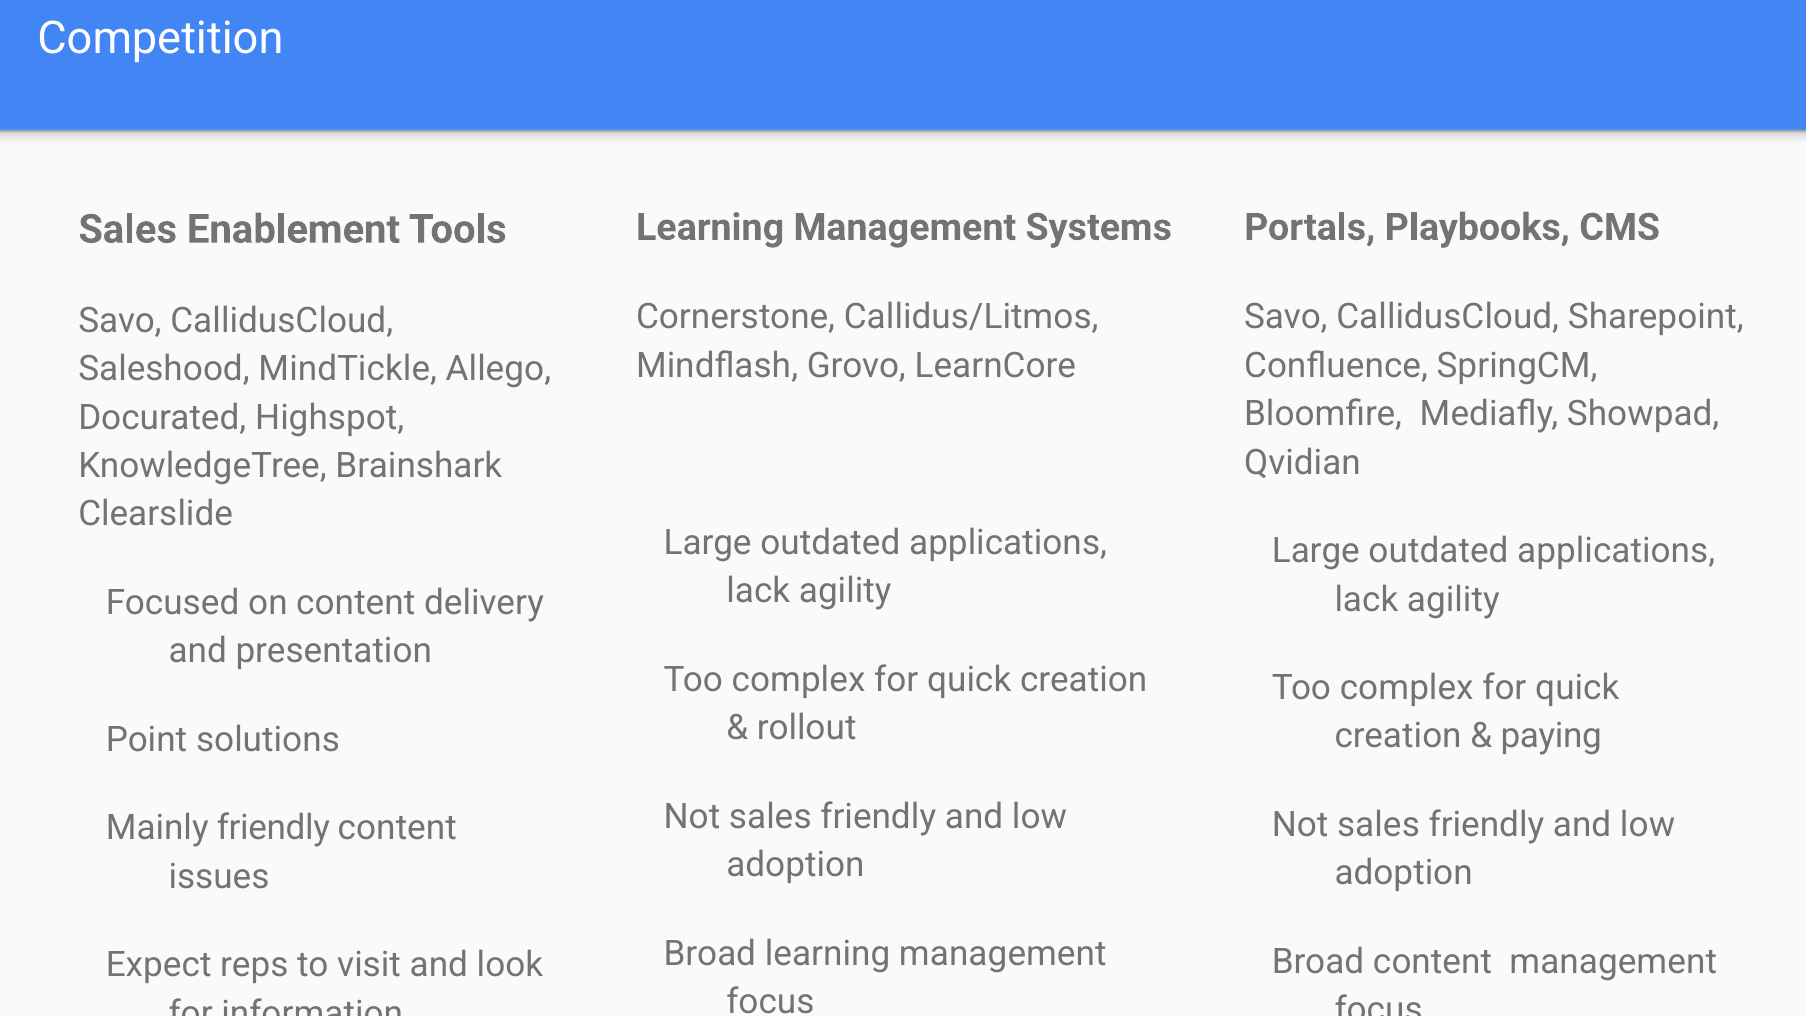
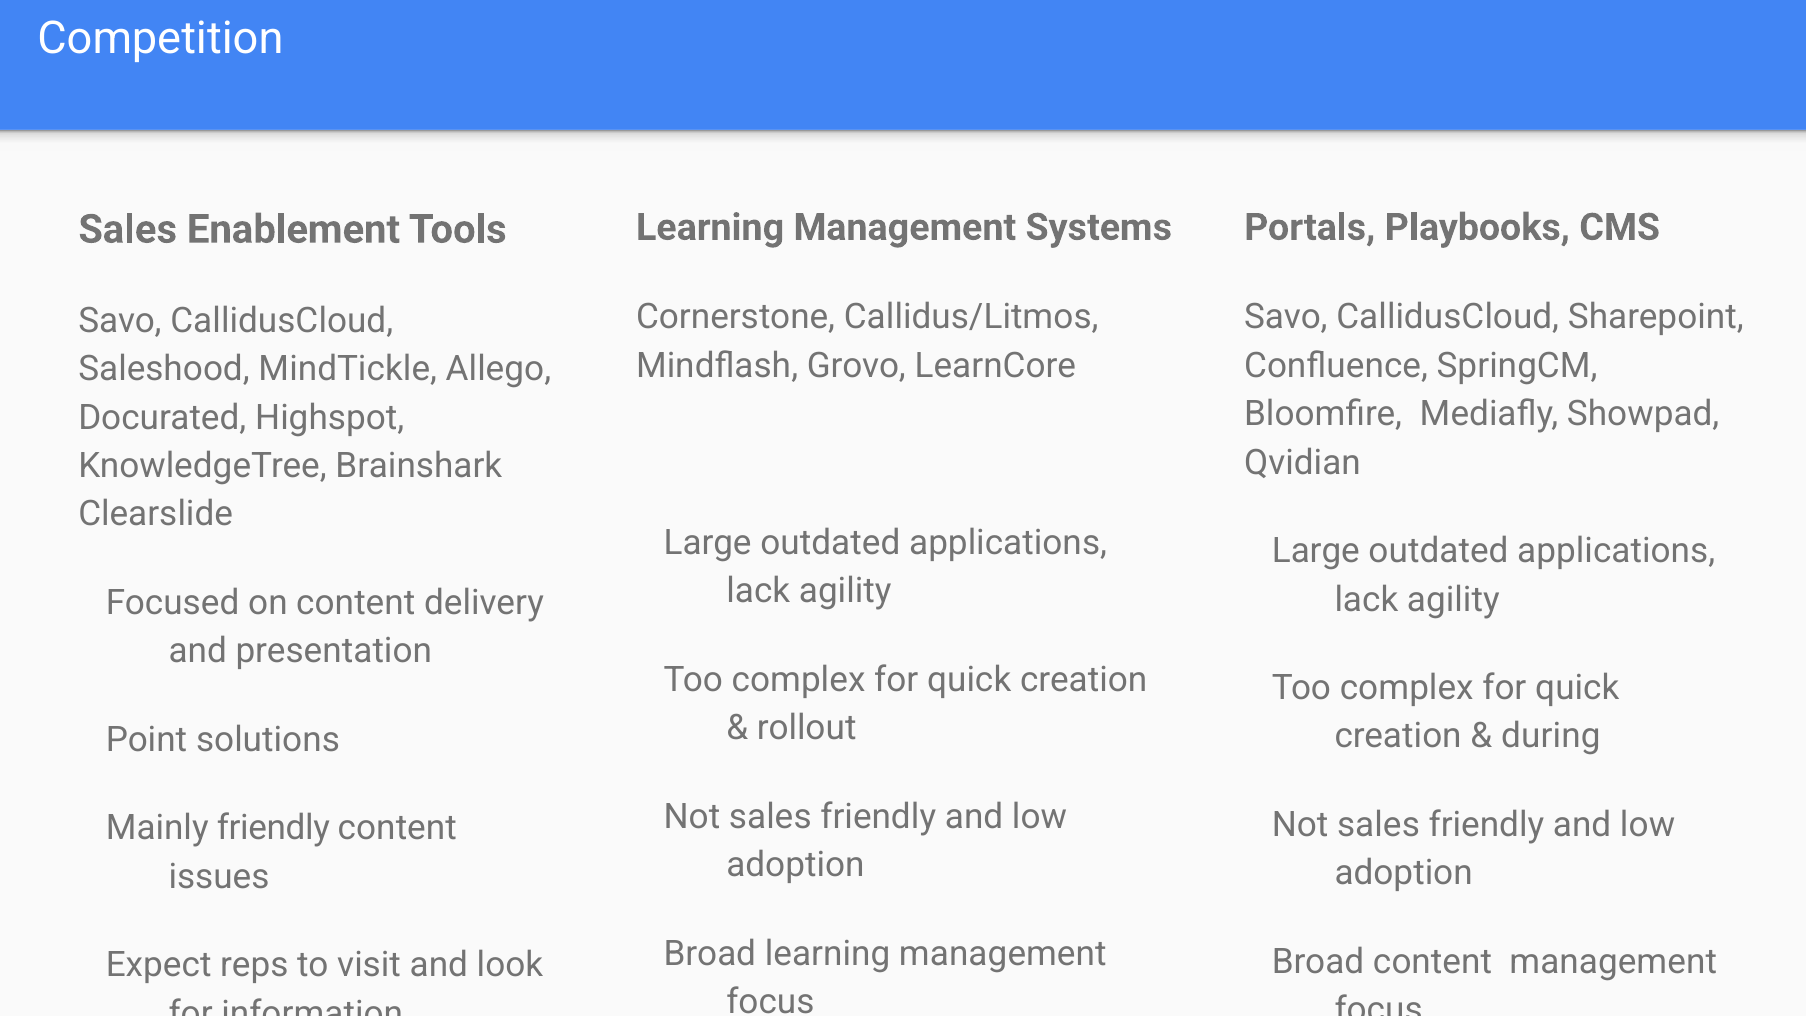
paying: paying -> during (1551, 736)
